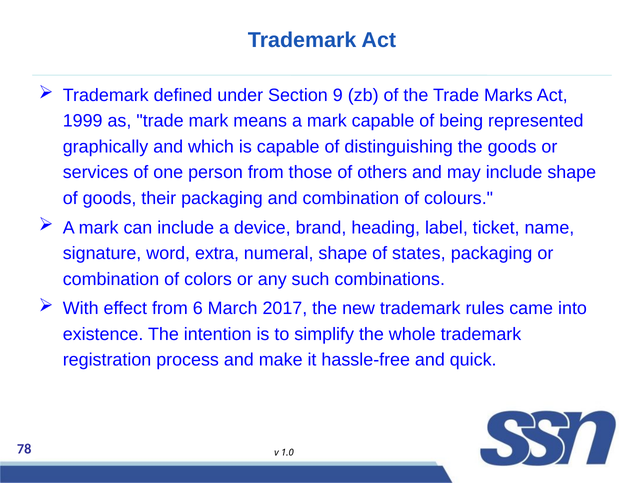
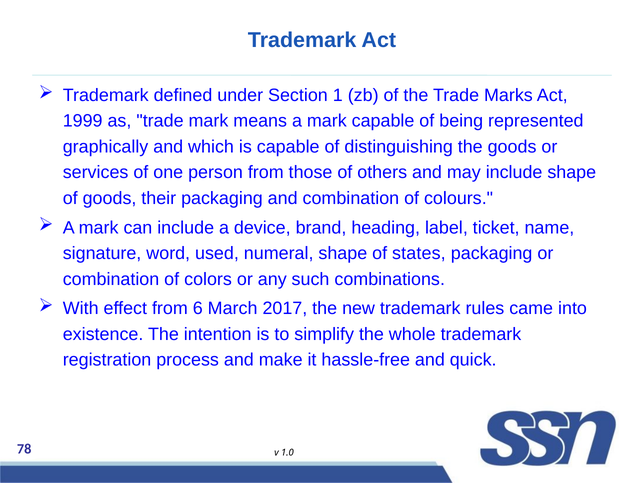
9: 9 -> 1 (338, 95)
extra: extra -> used (217, 253)
